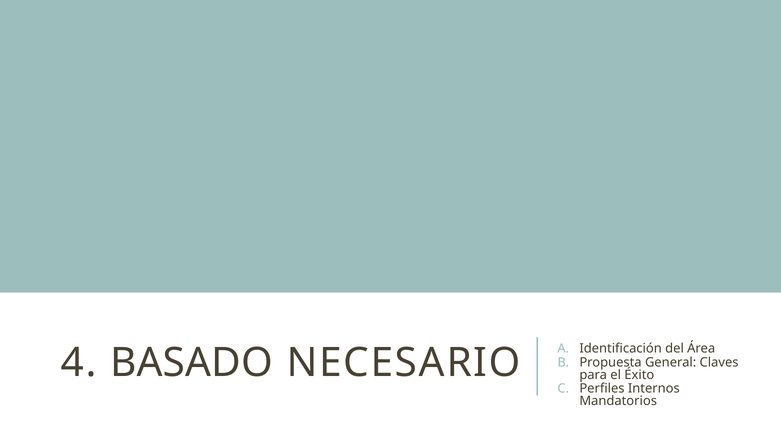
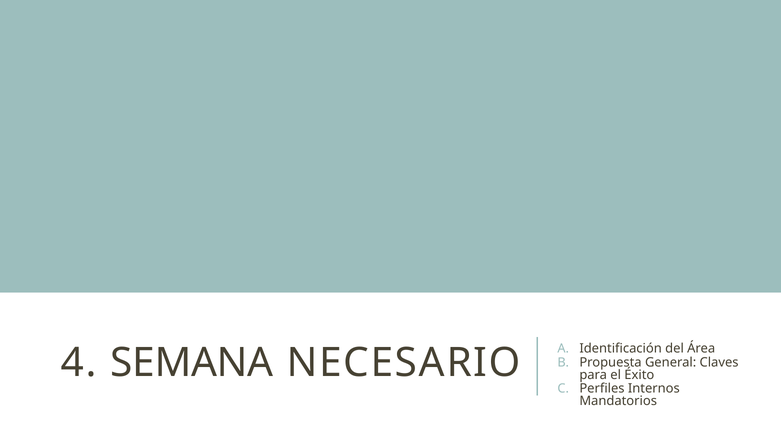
BASADO: BASADO -> SEMANA (192, 363)
